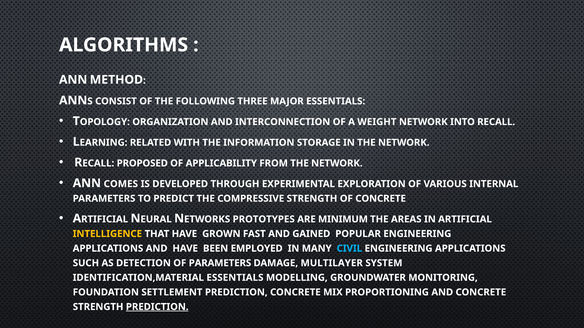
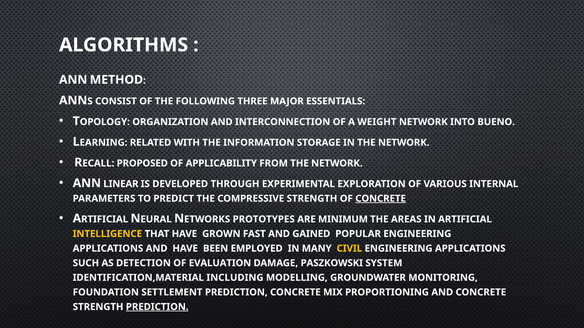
INTO RECALL: RECALL -> BUENO (496, 122)
COMES: COMES -> LINEAR (121, 184)
CONCRETE underline: none -> present (381, 199)
CIVIL colour: light blue -> yellow (349, 249)
OF PARAMETERS: PARAMETERS -> EVALUATION (220, 263)
MULTILAYER: MULTILAYER -> PASZKOWSKI (332, 263)
IDENTIFICATION,MATERIAL ESSENTIALS: ESSENTIALS -> INCLUDING (235, 278)
